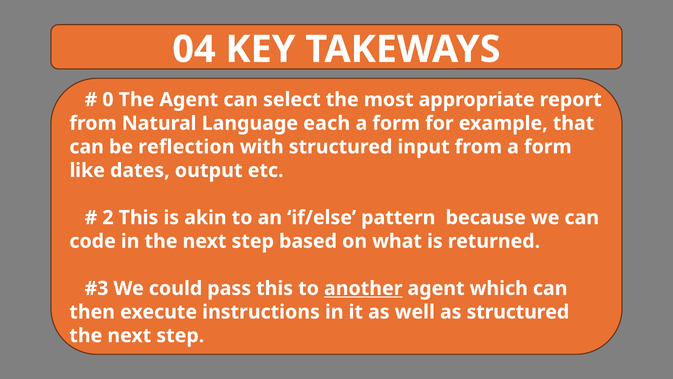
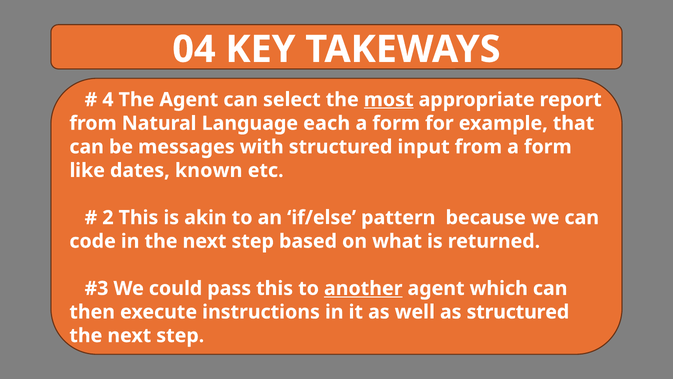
0: 0 -> 4 (108, 100)
most underline: none -> present (389, 100)
reflection: reflection -> messages (186, 147)
output: output -> known (209, 170)
